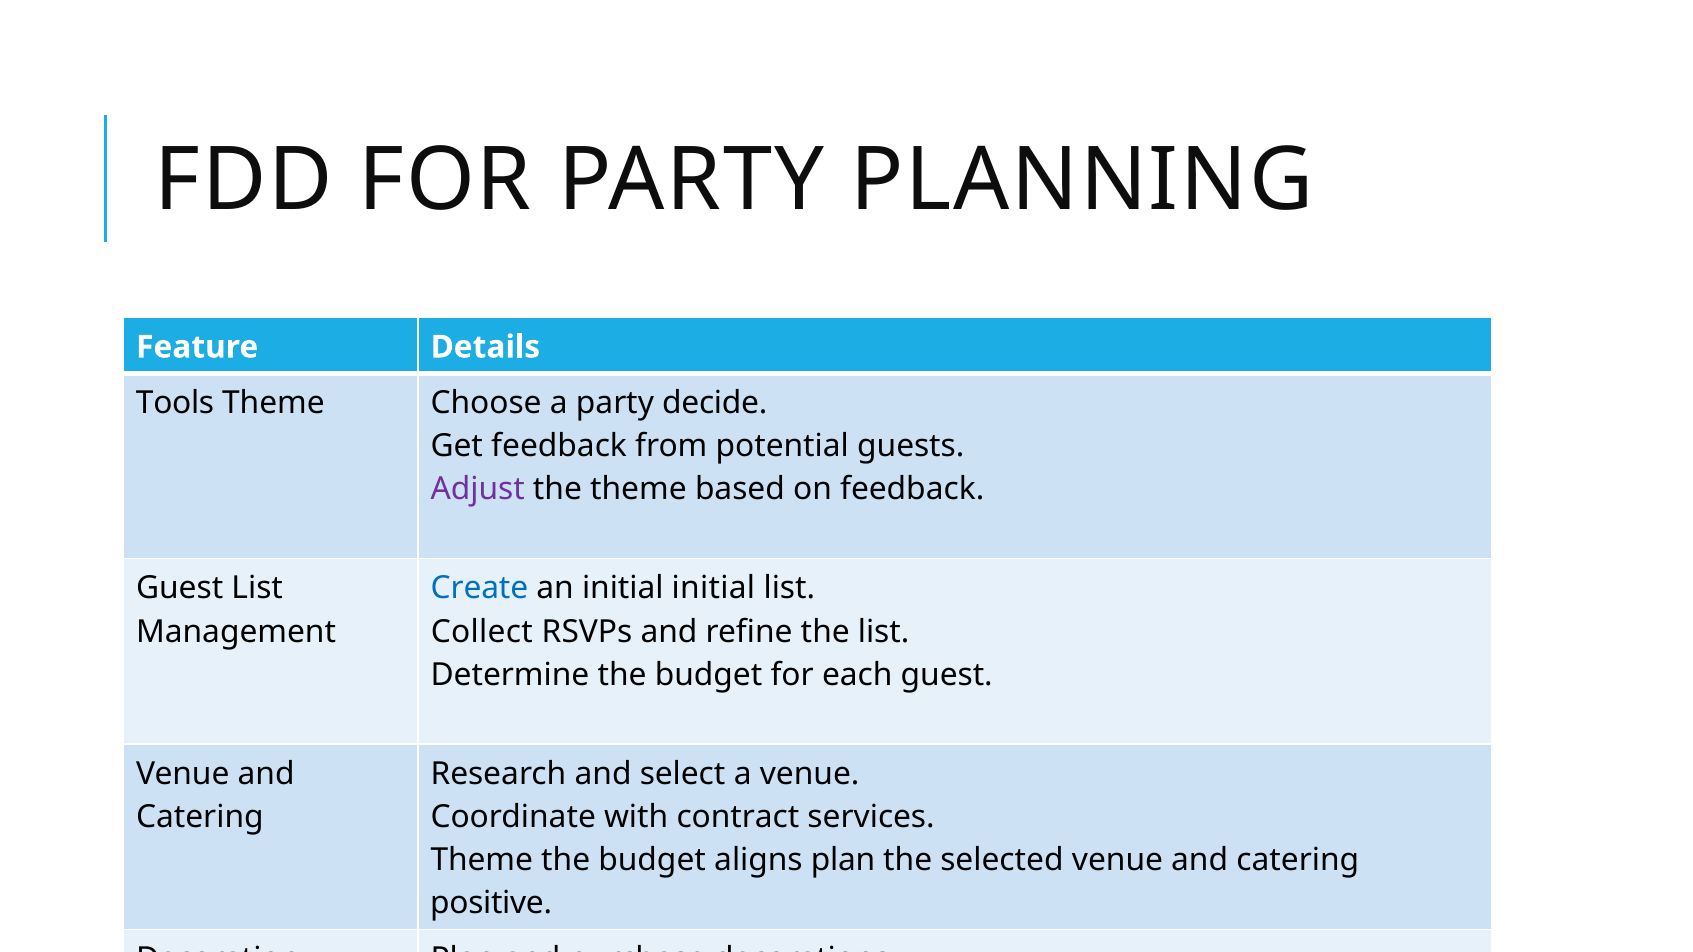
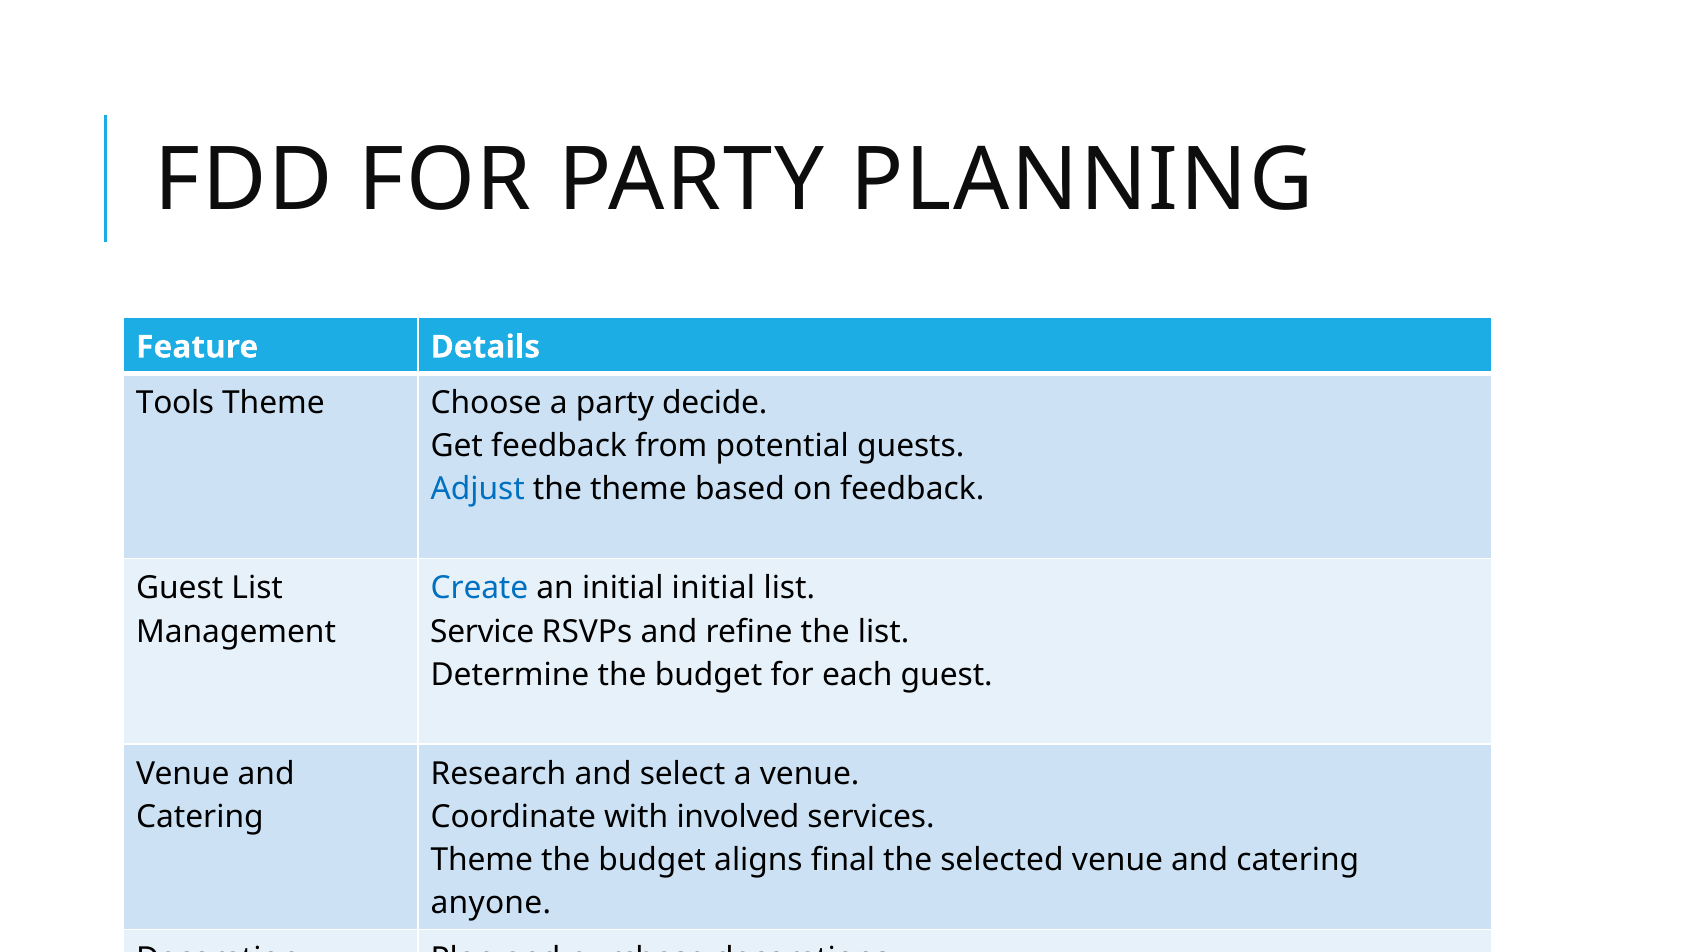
Adjust colour: purple -> blue (478, 489)
Collect: Collect -> Service (482, 632)
contract: contract -> involved (738, 817)
aligns plan: plan -> final (843, 860)
positive: positive -> anyone (491, 904)
